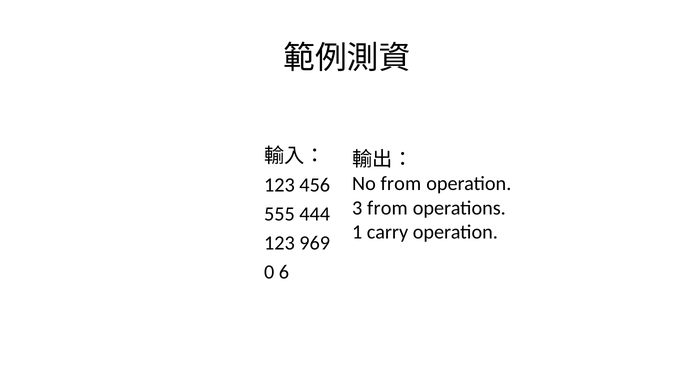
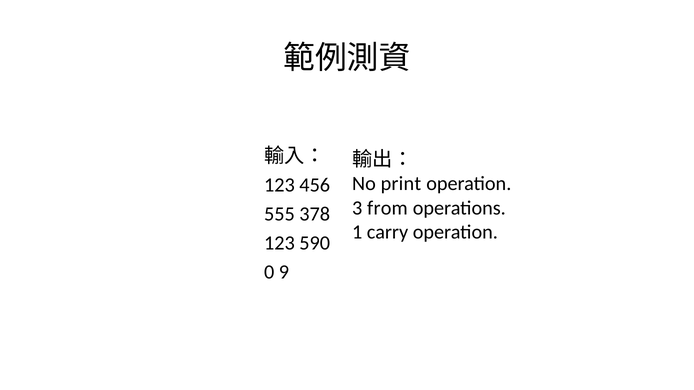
No from: from -> print (401, 184)
444: 444 -> 378 (315, 214)
969: 969 -> 590 (315, 243)
6: 6 -> 9 (284, 273)
